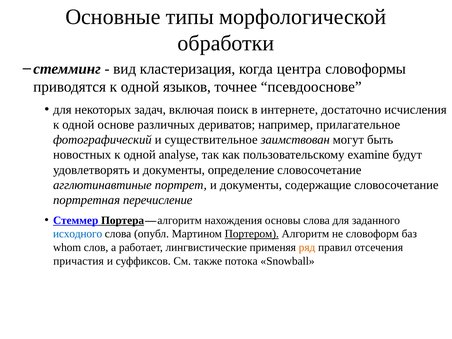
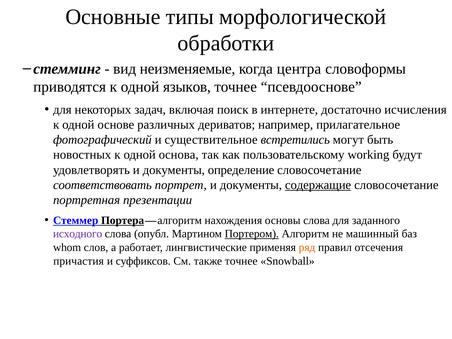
кластеризация: кластеризация -> неизменяемые (188, 69)
заимствован: заимствован -> встретились (295, 140)
analyse: analyse -> основа (179, 155)
examine: examine -> working (368, 155)
агглютинавтиные: агглютинавтиные -> соответствовать (102, 185)
содержащие underline: none -> present (318, 185)
перечисление: перечисление -> презентации (158, 200)
исходного colour: blue -> purple (78, 234)
словоформ: словоформ -> машинный (372, 234)
также потока: потока -> точнее (241, 261)
